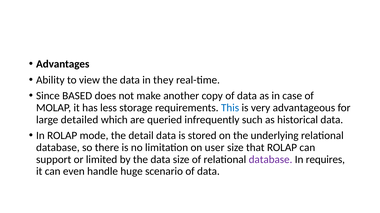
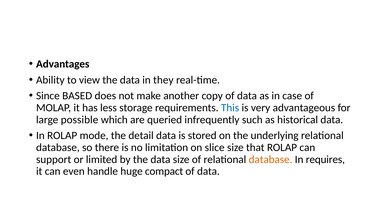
detailed: detailed -> possible (80, 120)
user: user -> slice (215, 148)
database colour: purple -> orange (271, 160)
scenario: scenario -> compact (164, 172)
